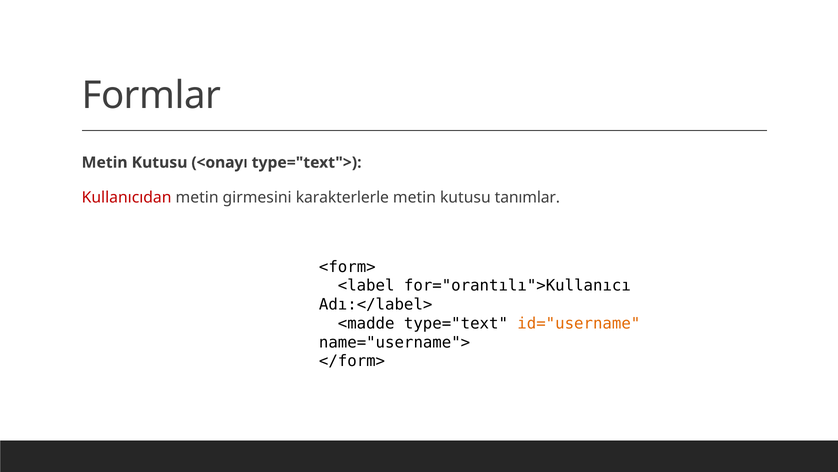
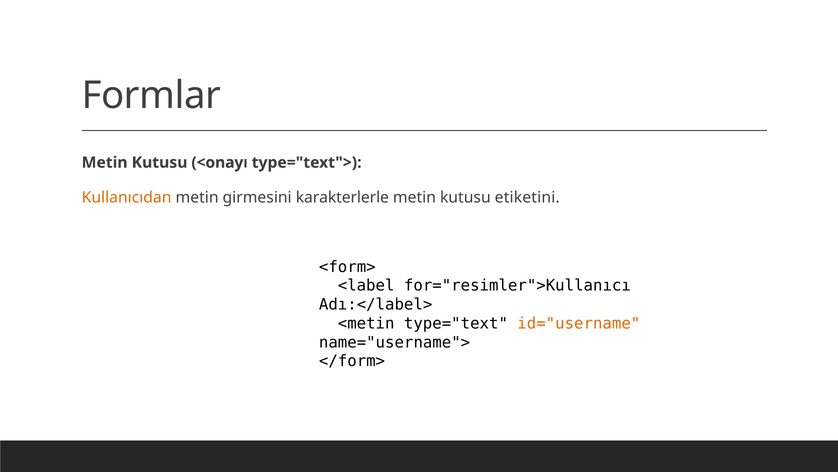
Kullanıcıdan colour: red -> orange (127, 197)
tanımlar: tanımlar -> etiketini (527, 197)
for="orantılı">Kullanıcı: for="orantılı">Kullanıcı -> for="resimler">Kullanıcı (517, 285)
<madde: <madde -> <metin (366, 323)
